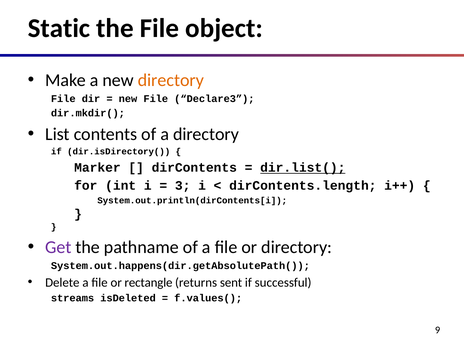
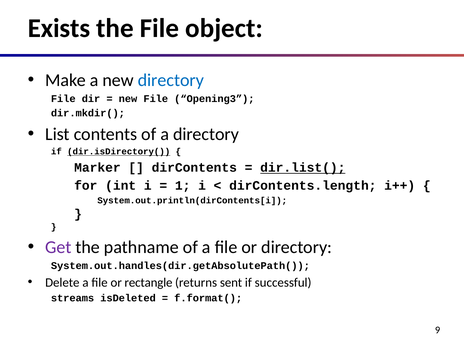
Static: Static -> Exists (59, 28)
directory colour: orange -> blue (171, 80)
Declare3: Declare3 -> Opening3 (214, 99)
dir.isDirectory( underline: none -> present (119, 152)
3: 3 -> 1 (183, 186)
System.out.happens(dir.getAbsolutePath(: System.out.happens(dir.getAbsolutePath( -> System.out.handles(dir.getAbsolutePath( (180, 266)
f.values(: f.values( -> f.format( (208, 298)
